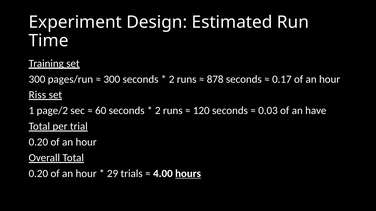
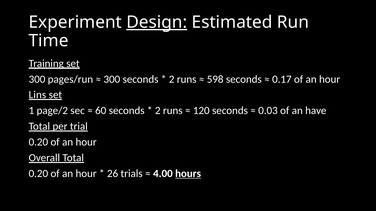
Design underline: none -> present (157, 22)
878: 878 -> 598 (215, 79)
Riss: Riss -> Lins (37, 95)
29: 29 -> 26 (113, 174)
